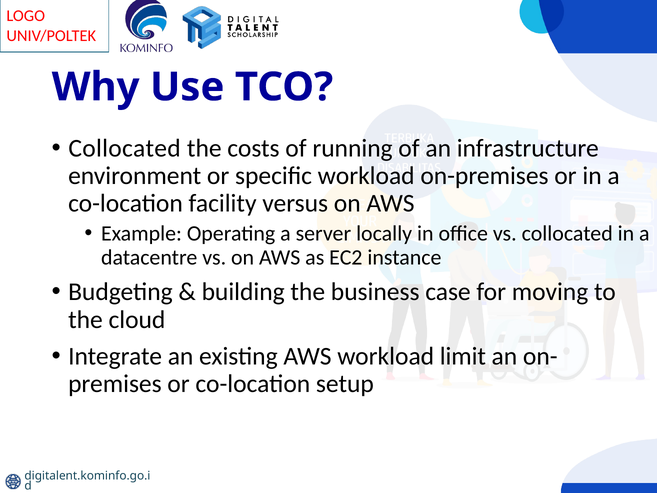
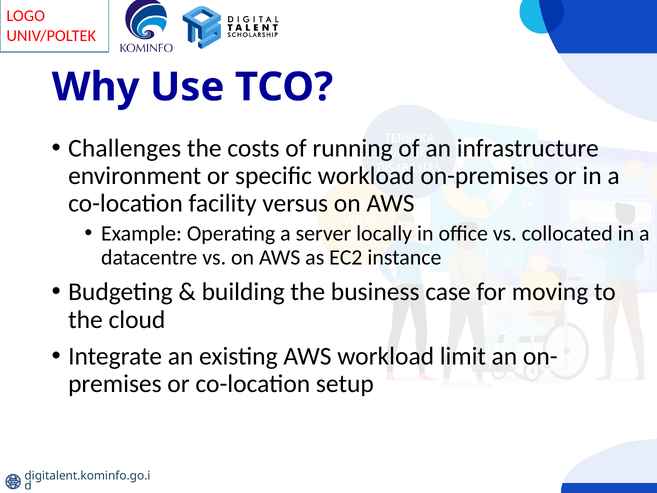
Collocated: Collocated -> Challenges (125, 148)
